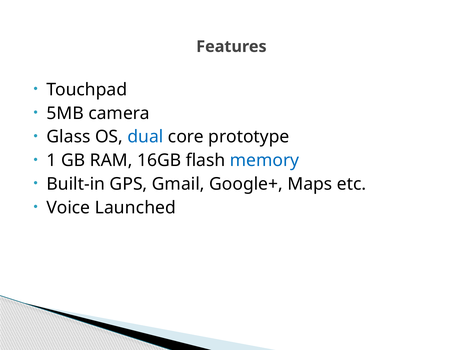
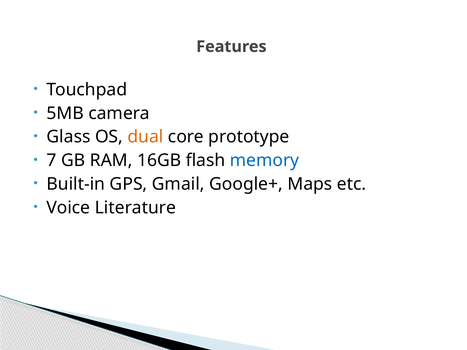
dual colour: blue -> orange (145, 137)
1: 1 -> 7 (52, 161)
Launched: Launched -> Literature (135, 208)
